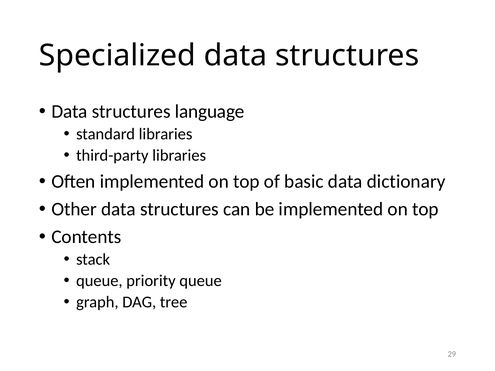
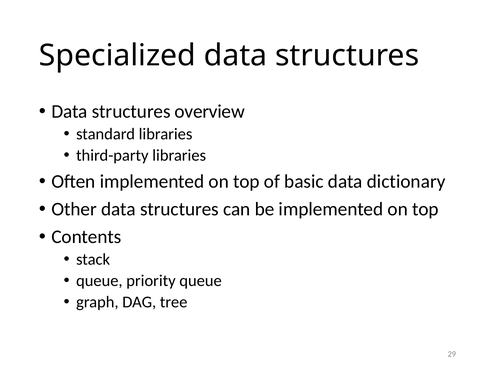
language: language -> overview (210, 112)
